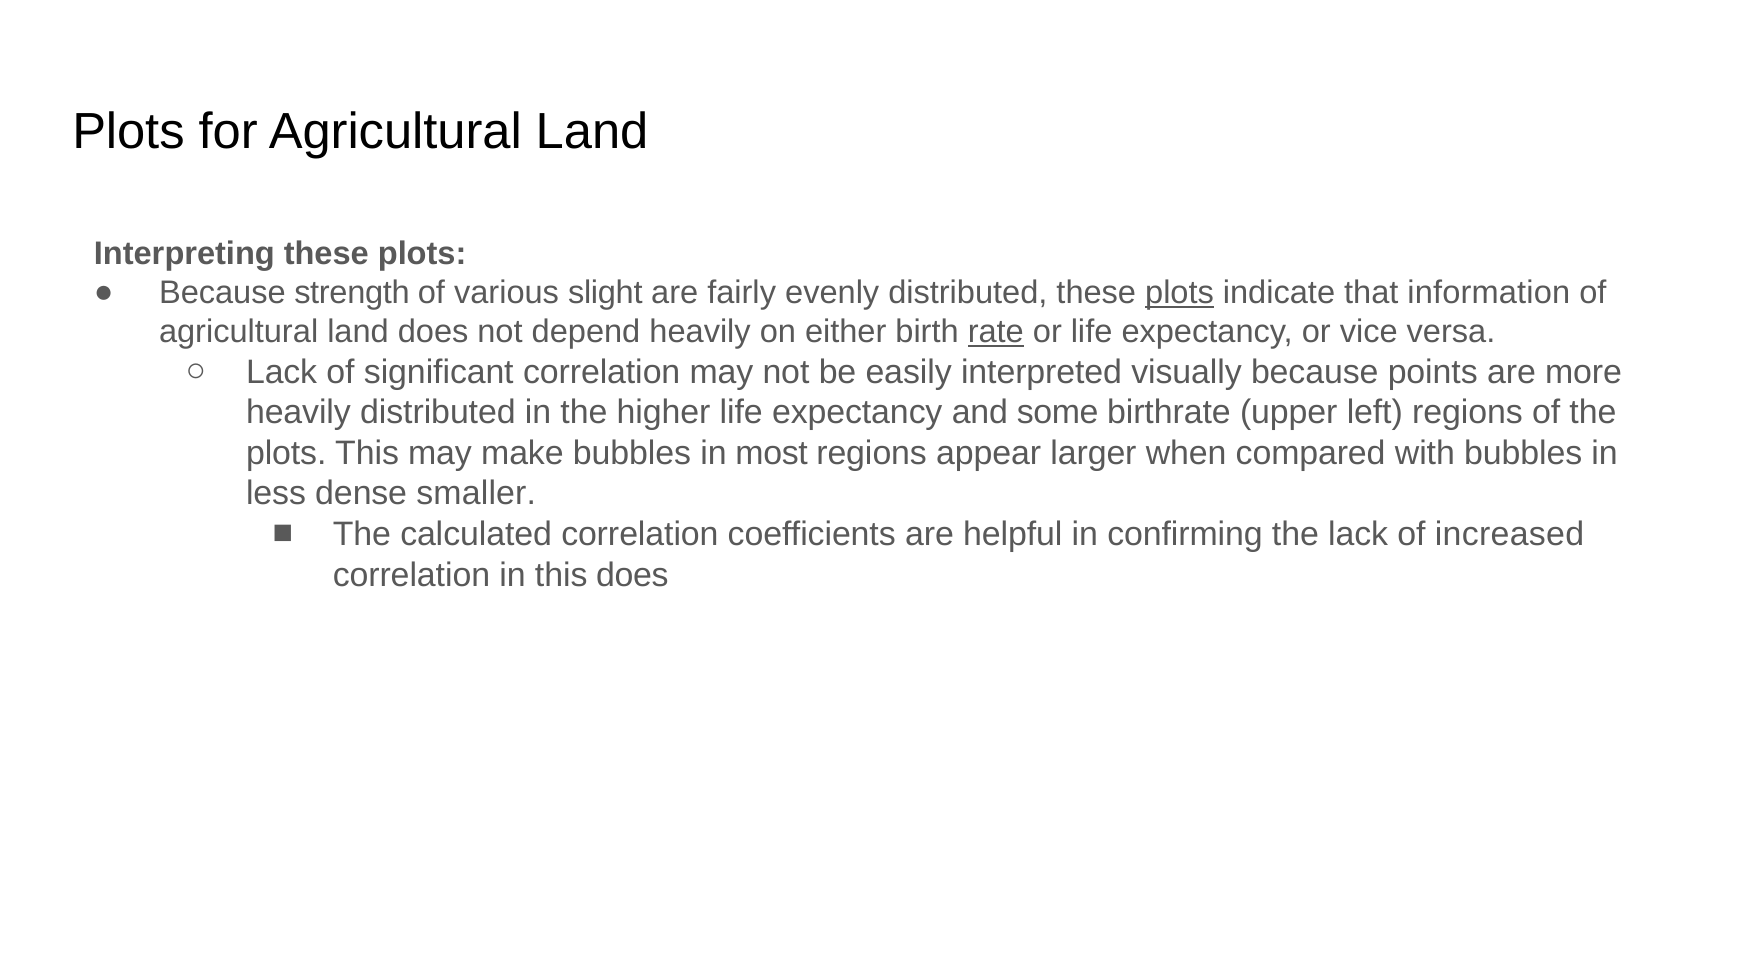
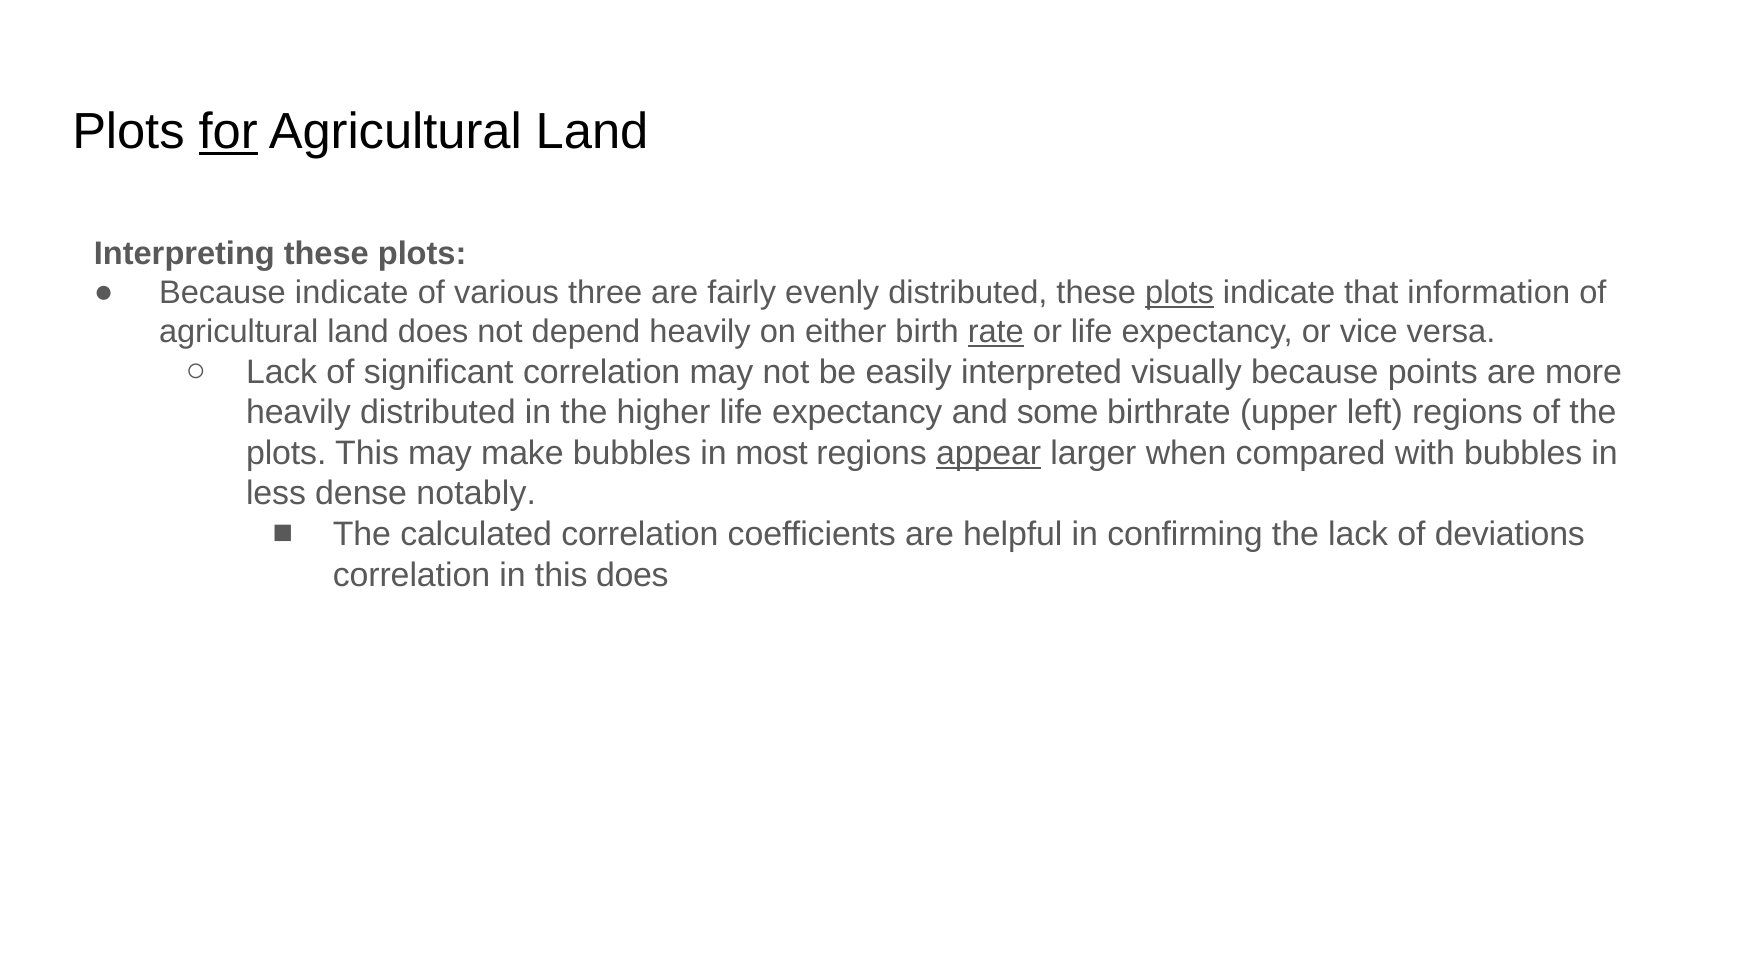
for underline: none -> present (228, 132)
Because strength: strength -> indicate (352, 293)
slight: slight -> three (605, 293)
appear underline: none -> present (989, 453)
smaller: smaller -> notably (476, 494)
increased: increased -> deviations (1510, 534)
